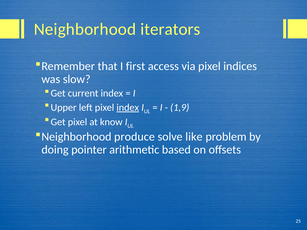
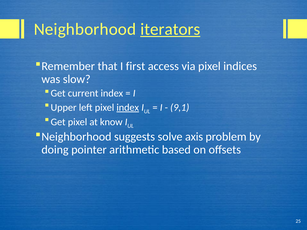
iterators underline: none -> present (170, 29)
1,9: 1,9 -> 9,1 (180, 108)
produce: produce -> suggests (135, 137)
like: like -> axis (194, 137)
